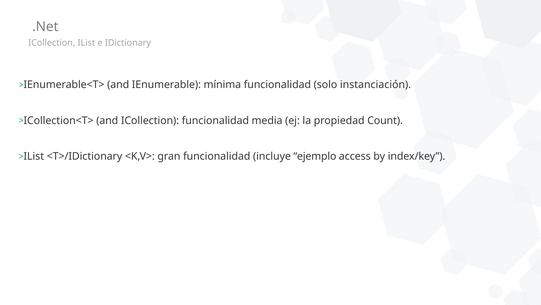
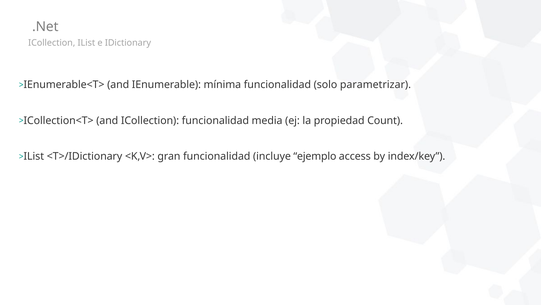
instanciación: instanciación -> parametrizar (375, 85)
